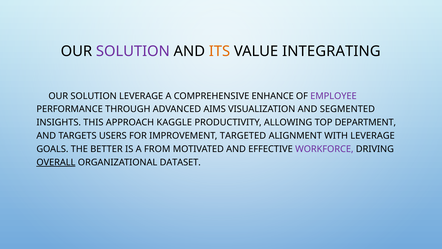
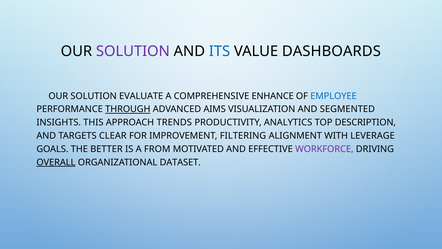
ITS colour: orange -> blue (219, 51)
INTEGRATING: INTEGRATING -> DASHBOARDS (331, 51)
SOLUTION LEVERAGE: LEVERAGE -> EVALUATE (141, 96)
EMPLOYEE colour: purple -> blue (333, 96)
THROUGH underline: none -> present (128, 109)
KAGGLE: KAGGLE -> TRENDS (174, 122)
ALLOWING: ALLOWING -> ANALYTICS (288, 122)
DEPARTMENT: DEPARTMENT -> DESCRIPTION (365, 122)
USERS: USERS -> CLEAR (113, 136)
TARGETED: TARGETED -> FILTERING (243, 136)
